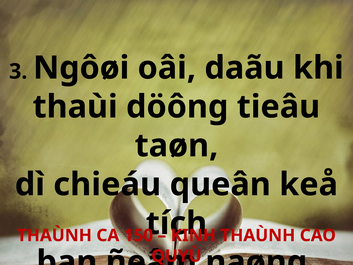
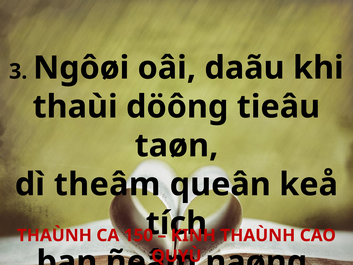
chieáu: chieáu -> theâm (107, 184)
